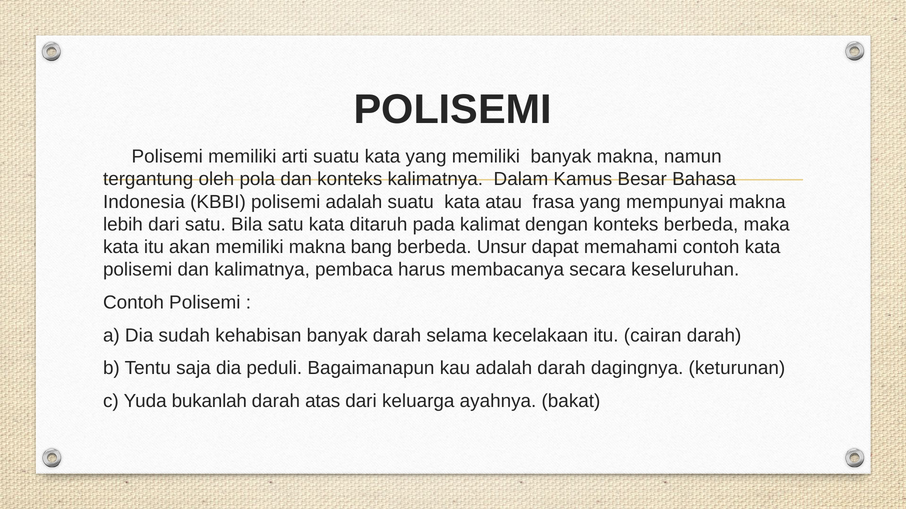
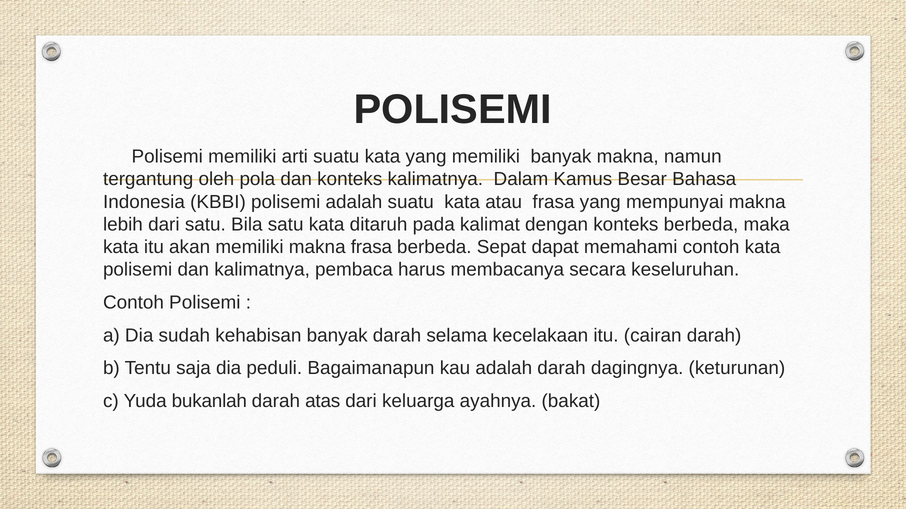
makna bang: bang -> frasa (371, 247)
Unsur: Unsur -> Sepat (502, 247)
